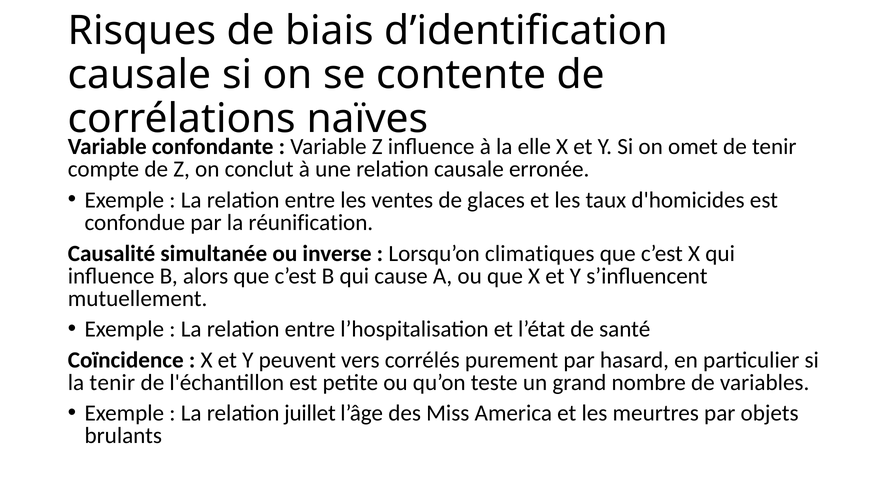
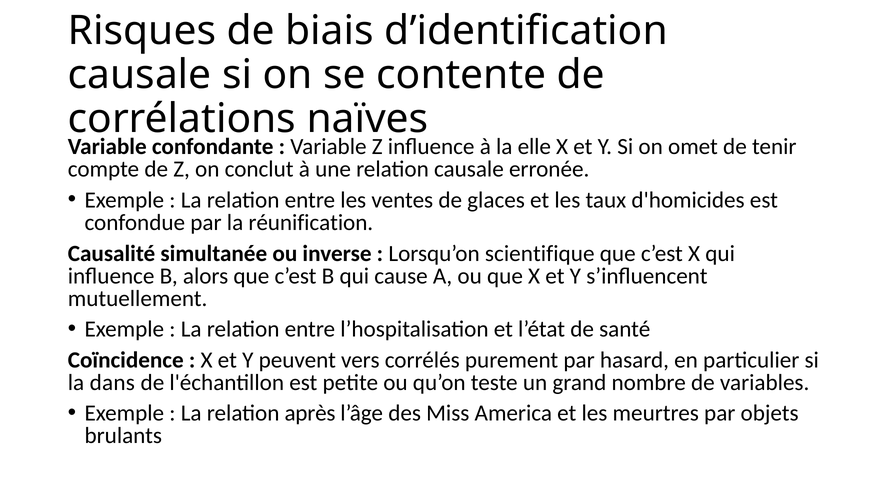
climatiques: climatiques -> scientifique (540, 254)
la tenir: tenir -> dans (112, 383)
juillet: juillet -> après (310, 414)
